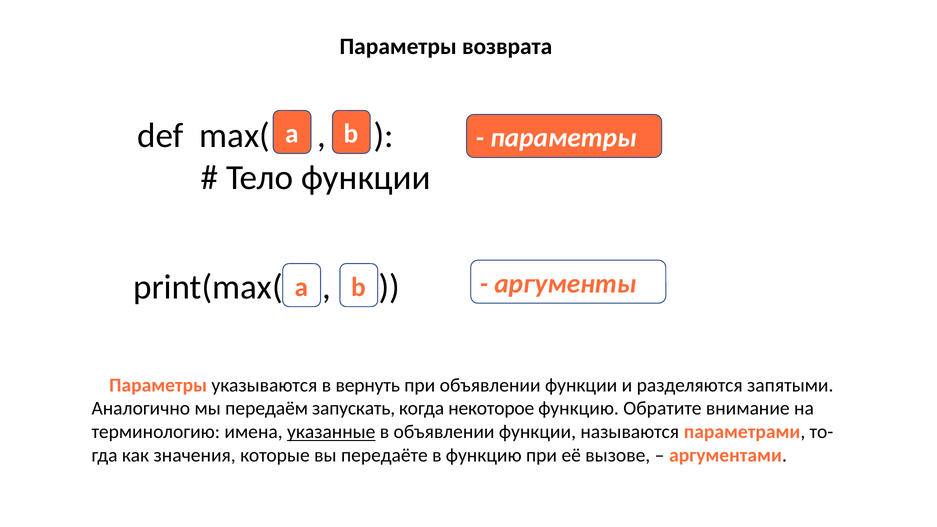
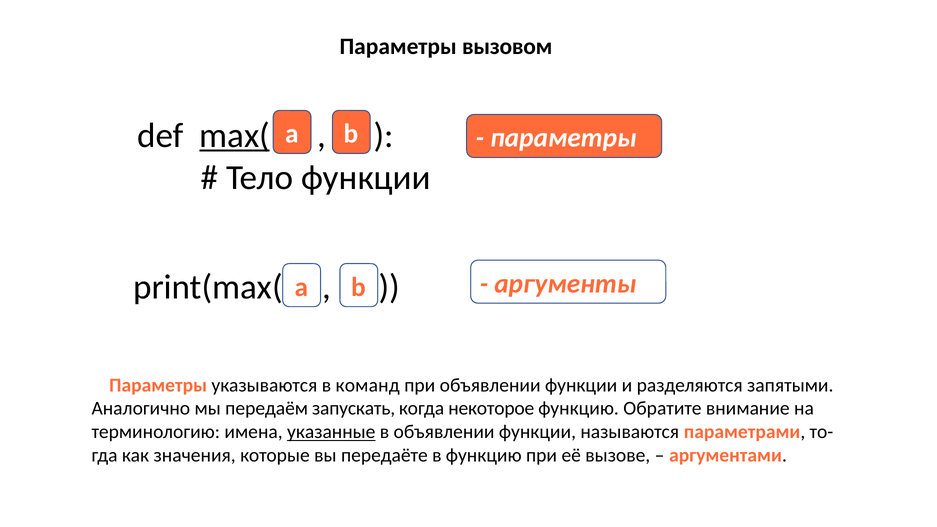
возврата: возврата -> вызовом (507, 46)
max( underline: none -> present (235, 135)
вернуть: вернуть -> команд (368, 385)
